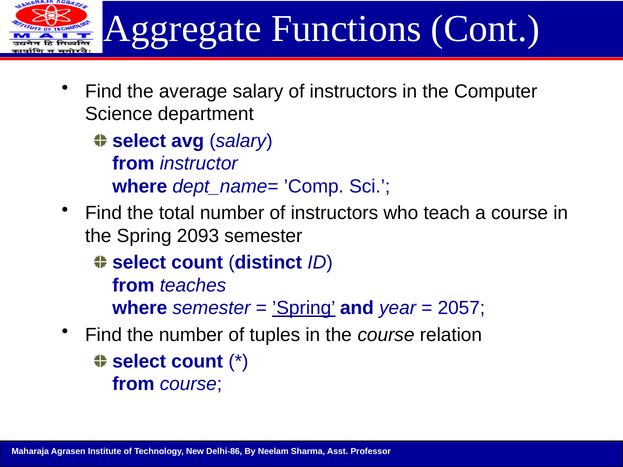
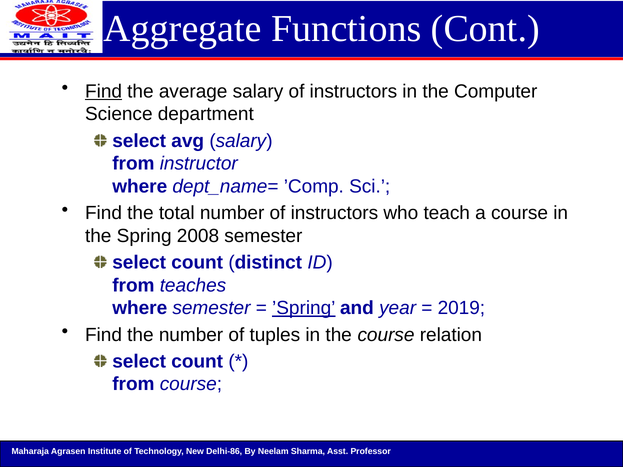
Find underline: none -> present (104, 91)
2093: 2093 -> 2008 (198, 236)
2057: 2057 -> 2019 (461, 308)
